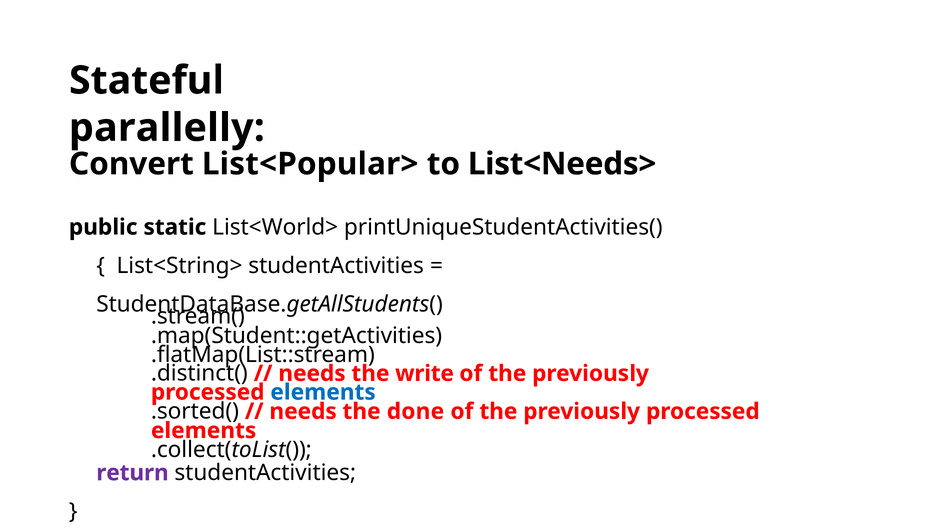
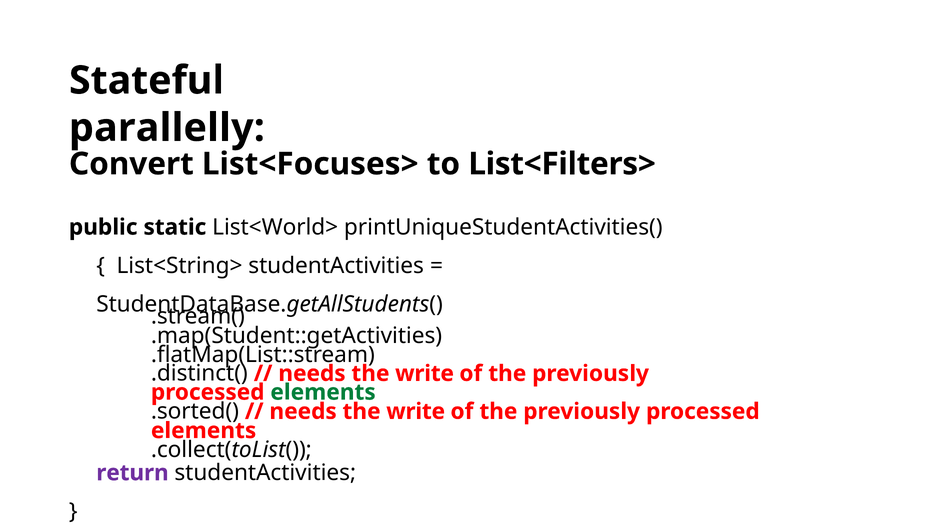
List<Popular>: List<Popular> -> List<Focuses> (310, 164)
List<Needs>: List<Needs> -> List<Filters> (562, 164)
elements colour: blue -> green (323, 392)
done: done -> write (416, 412)
